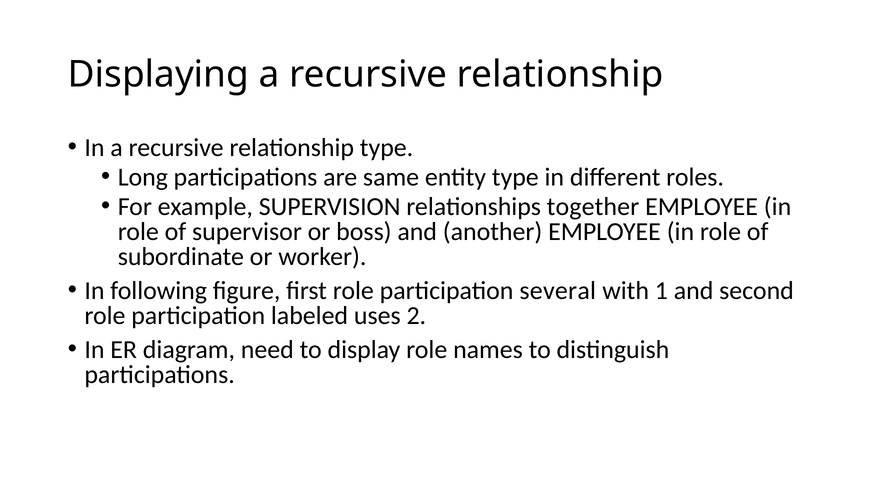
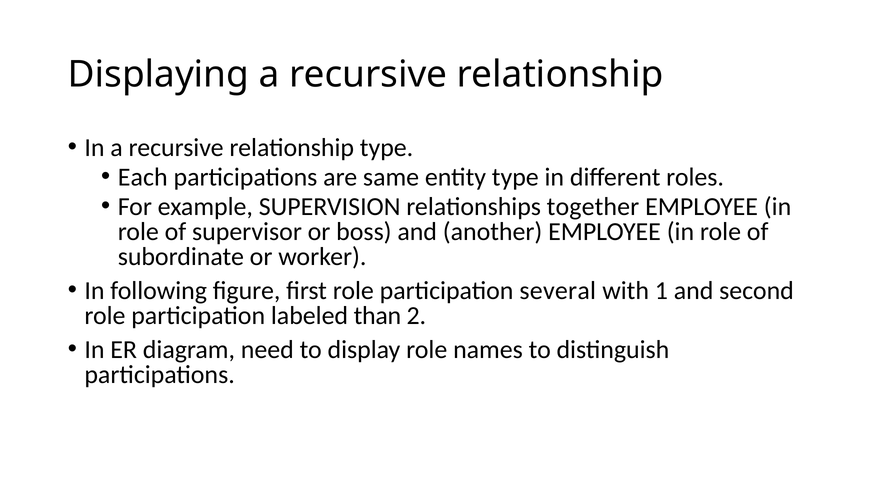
Long: Long -> Each (143, 177)
uses: uses -> than (377, 316)
